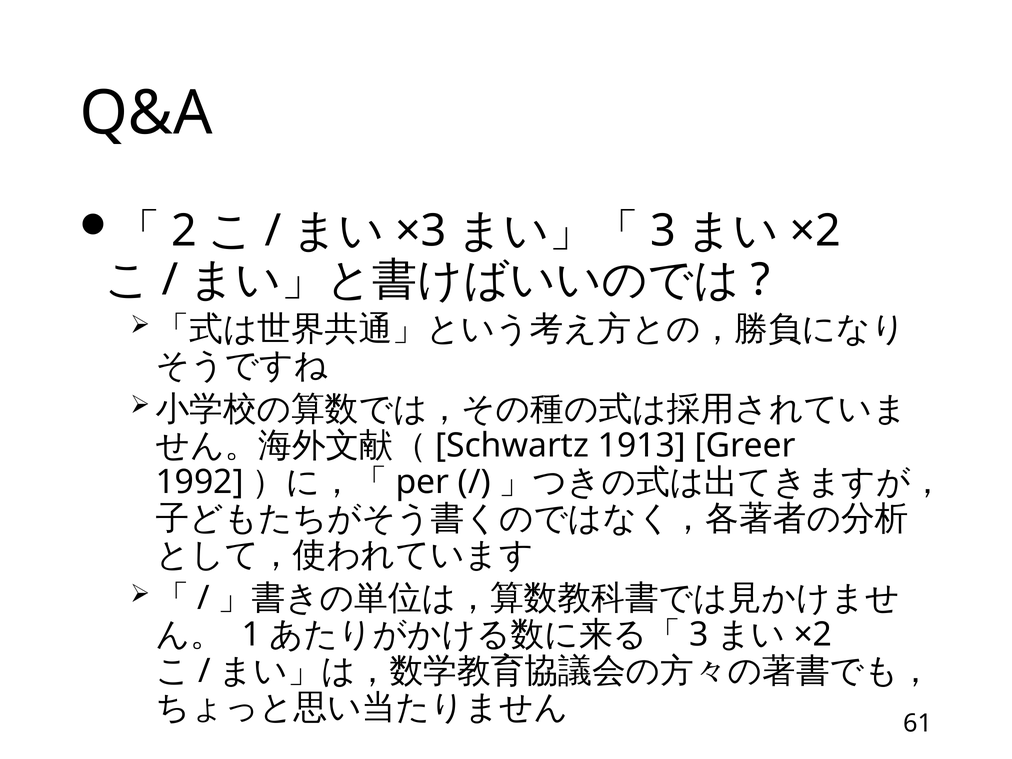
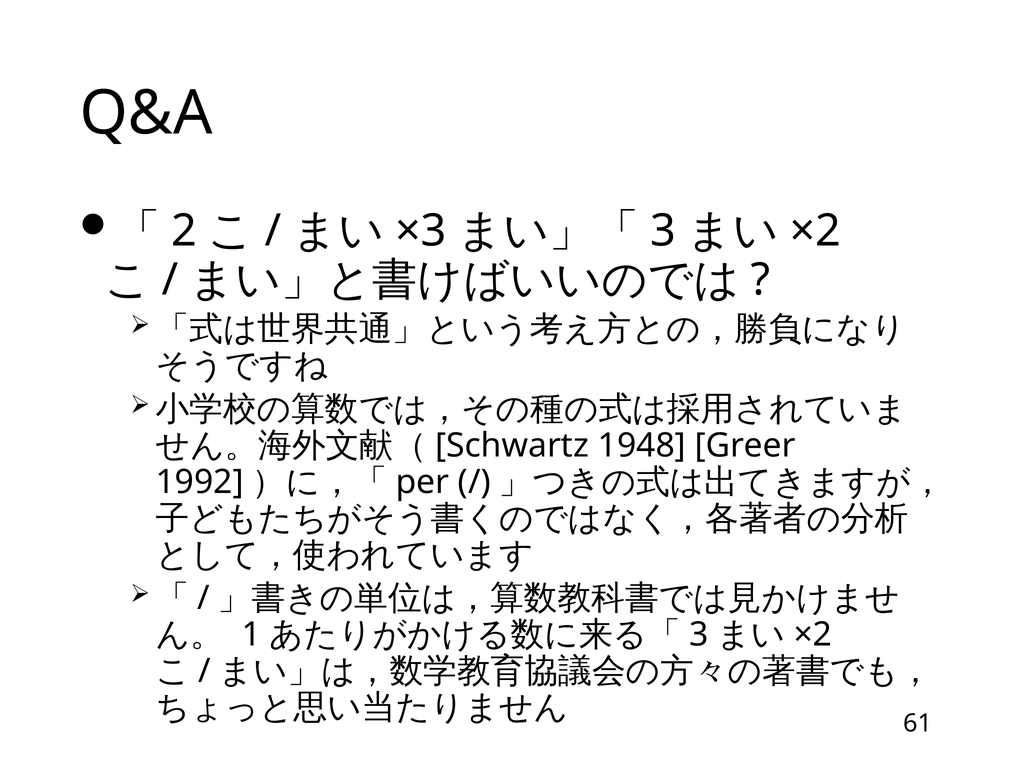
1913: 1913 -> 1948 (642, 446)
